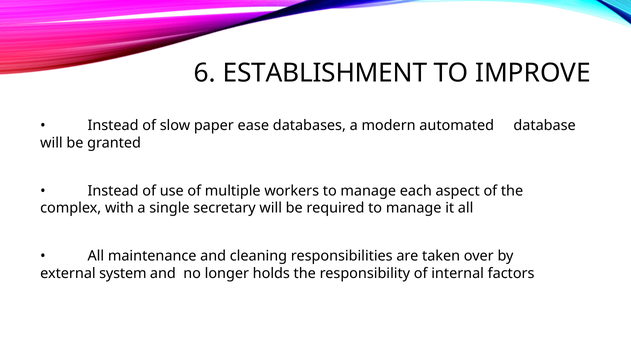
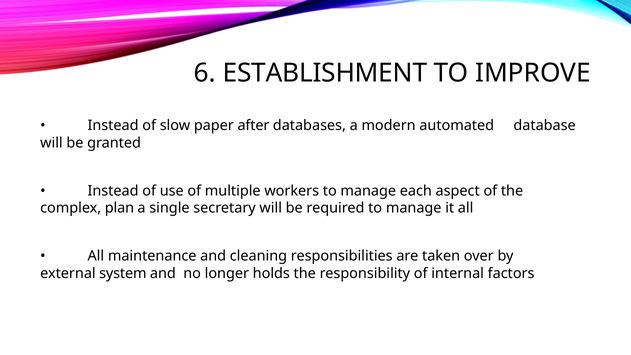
ease: ease -> after (253, 126)
with: with -> plan (119, 208)
